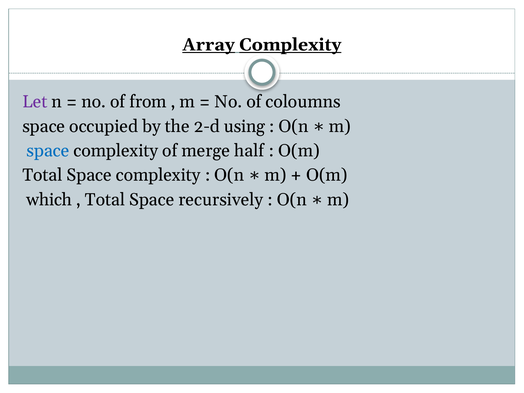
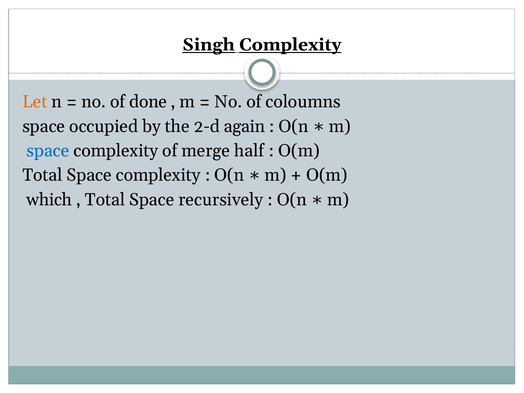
Array: Array -> Singh (209, 45)
Let colour: purple -> orange (35, 102)
from: from -> done (148, 102)
using: using -> again (245, 126)
